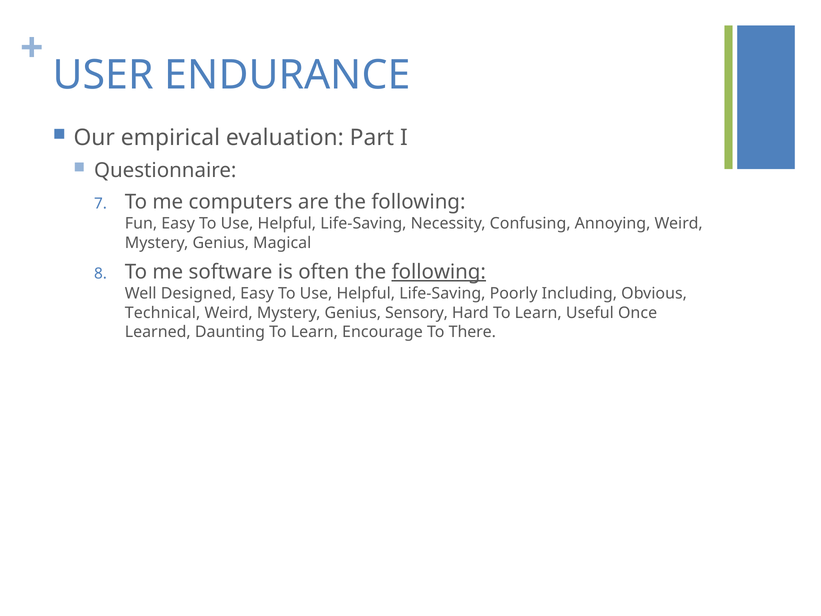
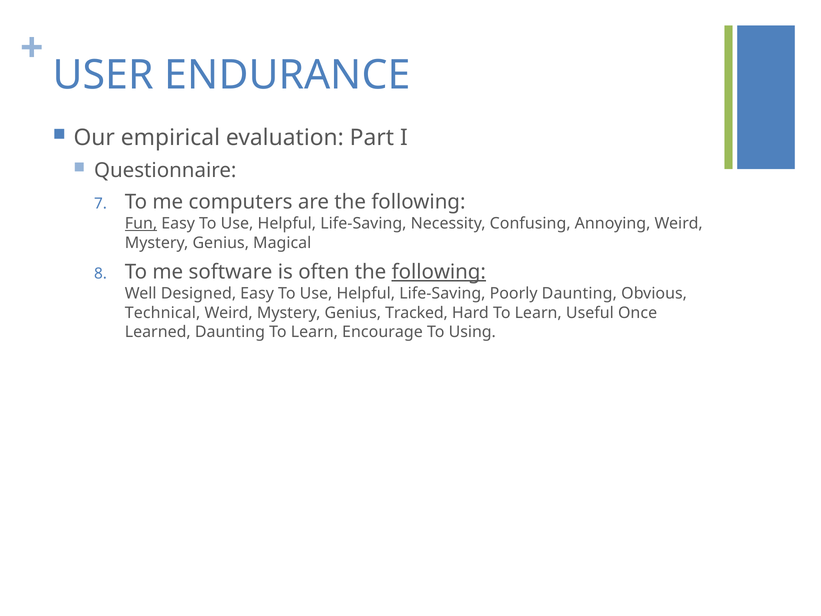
Fun underline: none -> present (141, 224)
Poorly Including: Including -> Daunting (579, 293)
Sensory: Sensory -> Tracked (417, 313)
There: There -> Using (472, 332)
